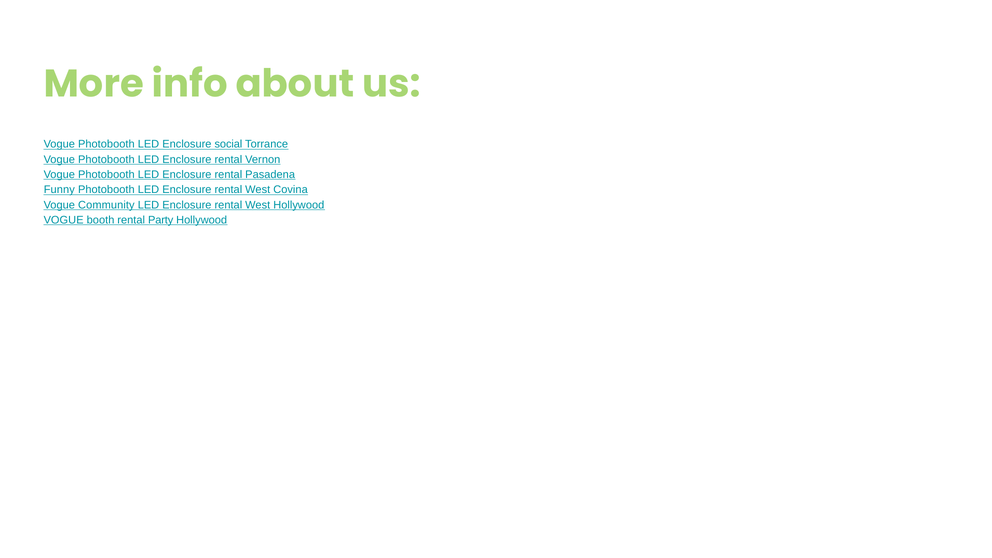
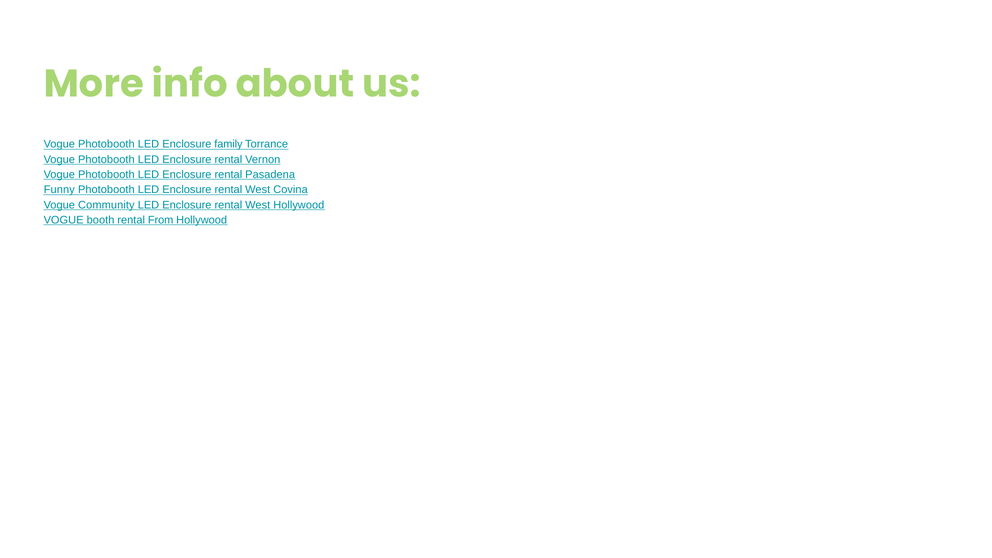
social: social -> family (228, 144)
Party: Party -> From (161, 220)
